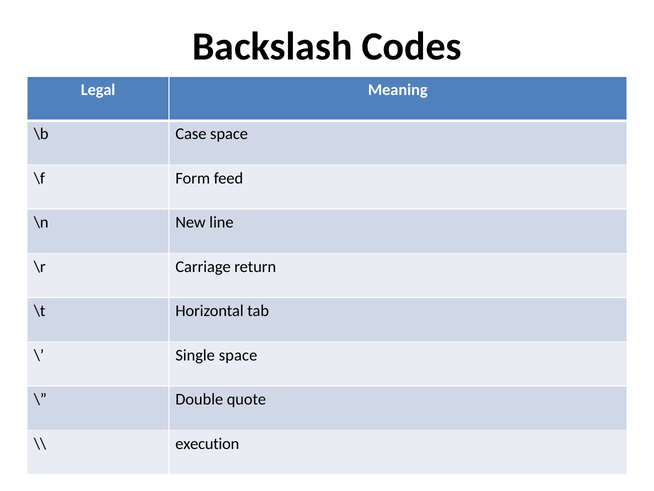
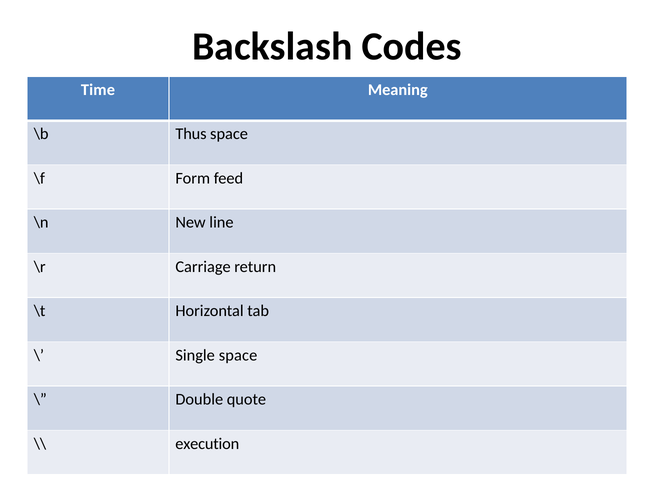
Legal: Legal -> Time (98, 90)
Case: Case -> Thus (191, 134)
